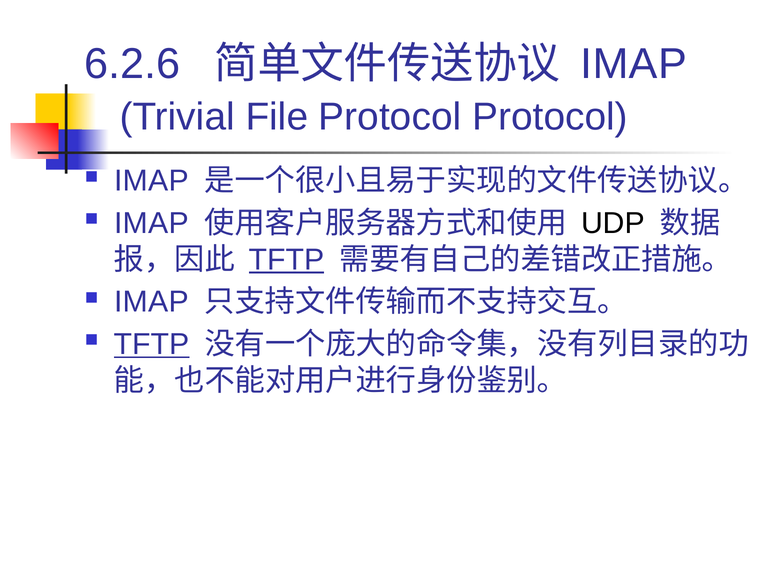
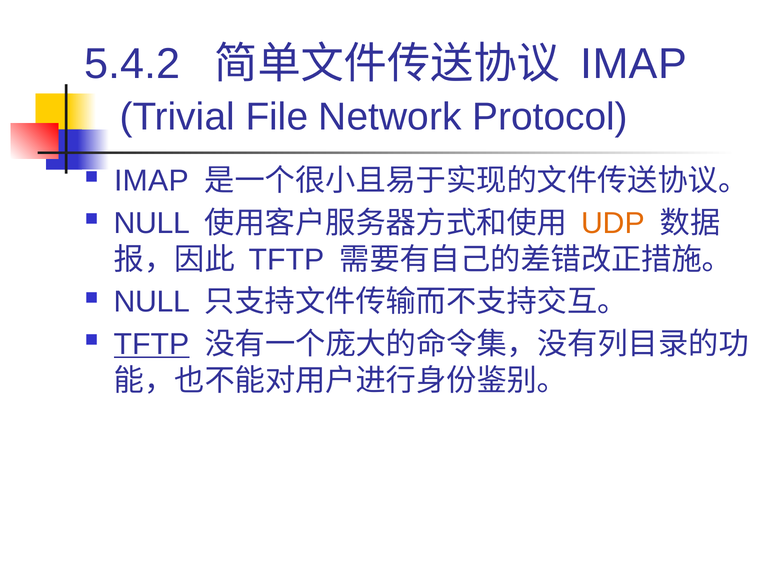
6.2.6: 6.2.6 -> 5.4.2 (132, 64)
File Protocol: Protocol -> Network (390, 117)
IMAP: IMAP -> NULL (152, 224)
UDP colour: black -> orange (613, 224)
TFTP underline: present -> none (287, 260)
IMAP: IMAP -> NULL (152, 302)
